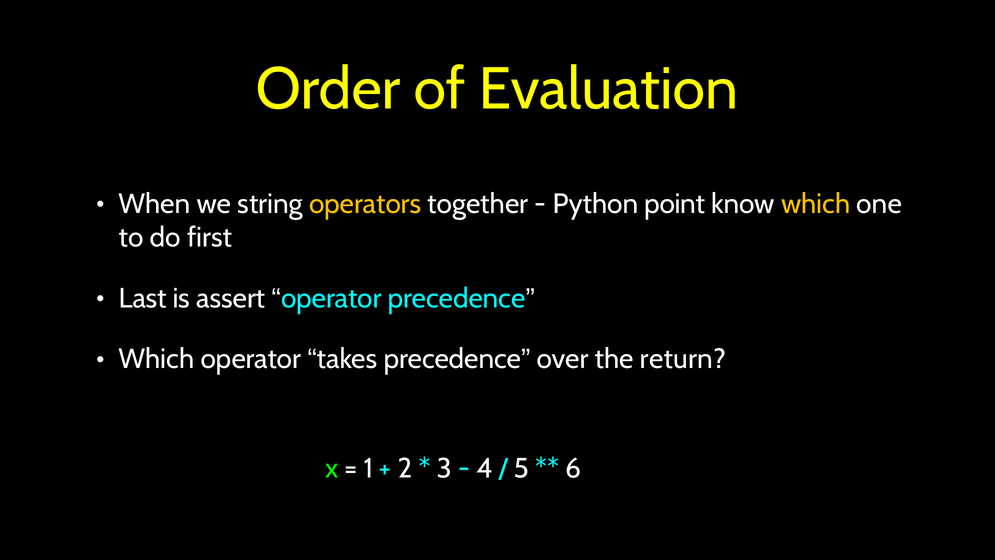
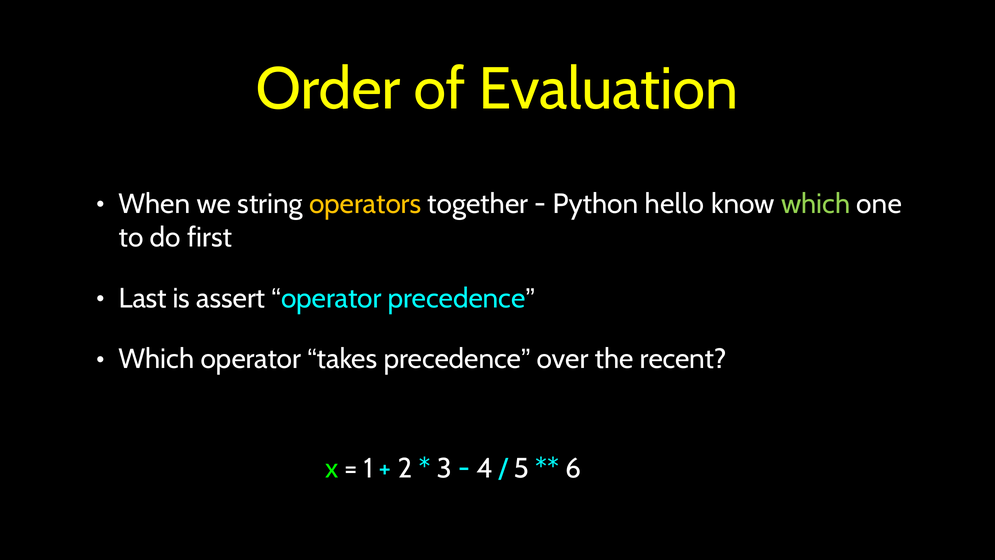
point: point -> hello (675, 204)
which colour: yellow -> light green (816, 204)
return: return -> recent (683, 359)
